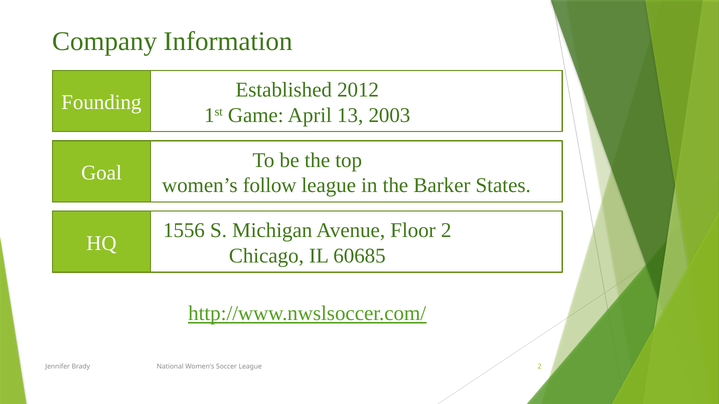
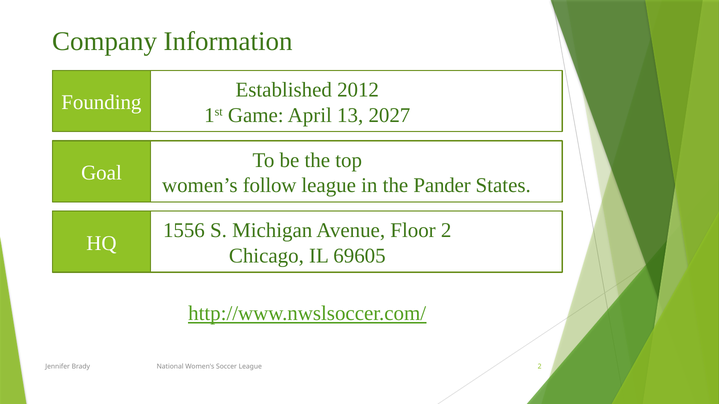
2003: 2003 -> 2027 (389, 115)
Barker: Barker -> Pander (442, 186)
60685: 60685 -> 69605 (359, 256)
